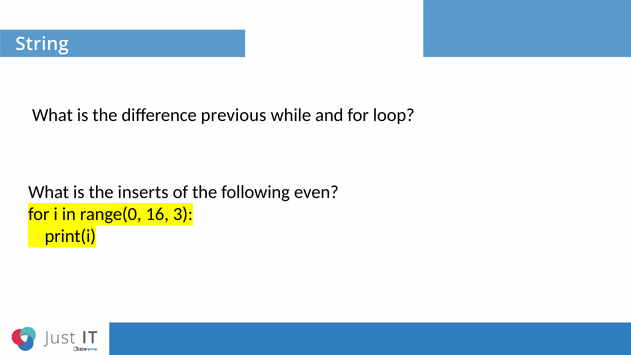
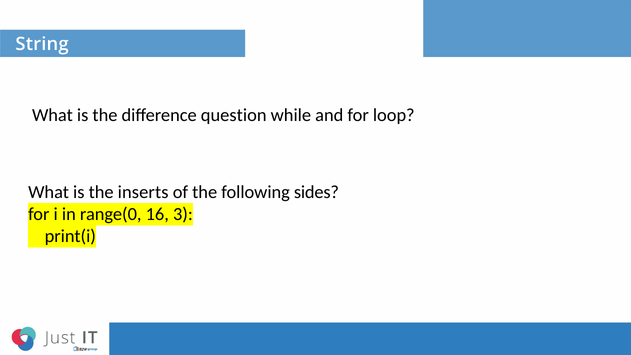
previous: previous -> question (234, 115)
even: even -> sides (316, 192)
